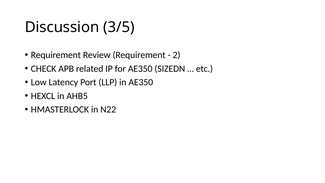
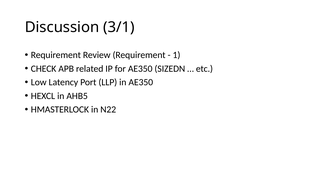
3/5: 3/5 -> 3/1 (119, 27)
2: 2 -> 1 (176, 55)
